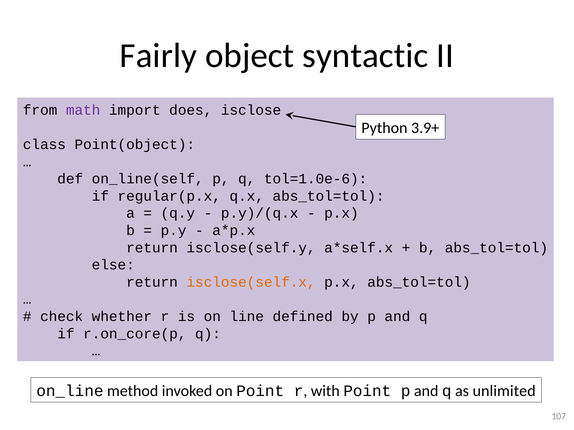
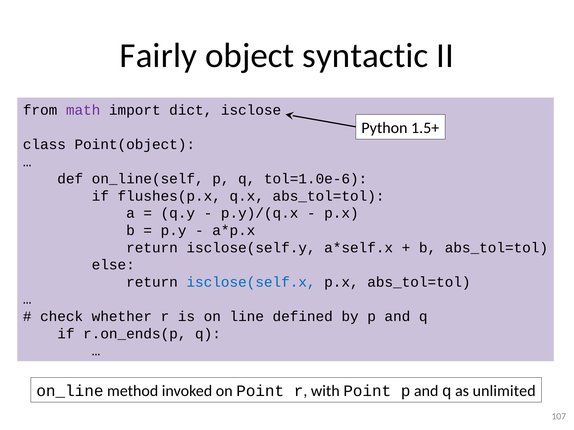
does: does -> dict (191, 110)
3.9+: 3.9+ -> 1.5+ (425, 128)
regular(p.x: regular(p.x -> flushes(p.x (169, 196)
isclose(self.x colour: orange -> blue (251, 282)
r.on_core(p: r.on_core(p -> r.on_ends(p (135, 334)
